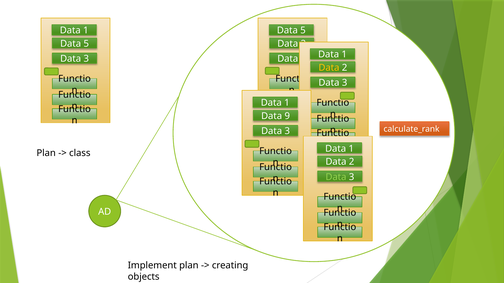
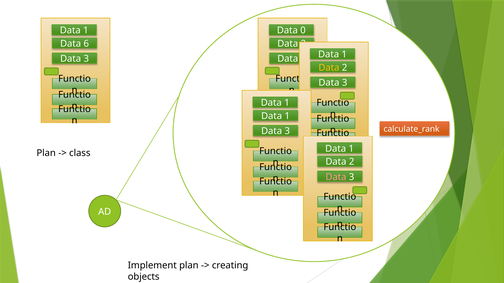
5: 5 -> 0 (303, 30)
5: 5 -> 6 (86, 44)
9: 9 -> 1 (287, 116)
Data colour: light green -> pink (336, 177)
